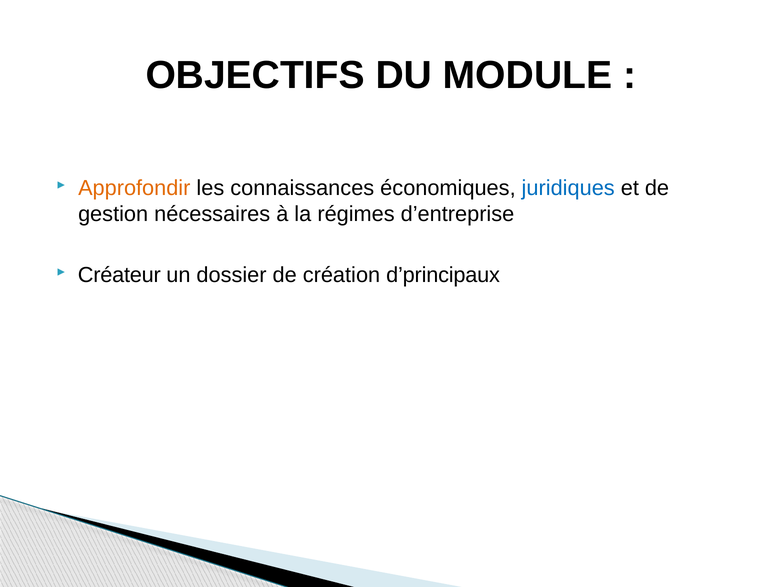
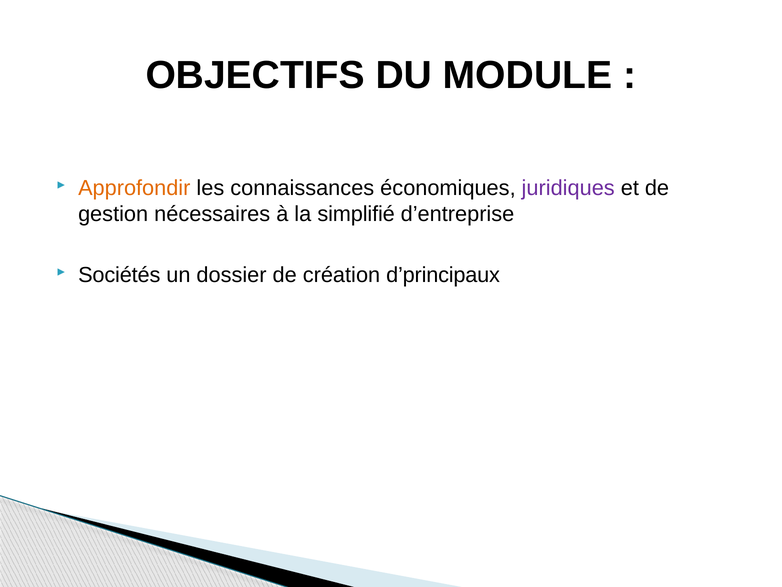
juridiques colour: blue -> purple (568, 188)
régimes: régimes -> simplifié (356, 214)
Créateur: Créateur -> Sociétés (119, 275)
